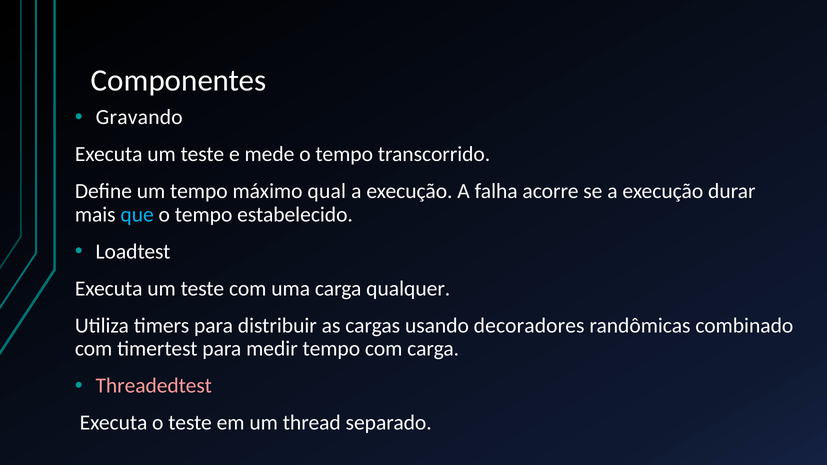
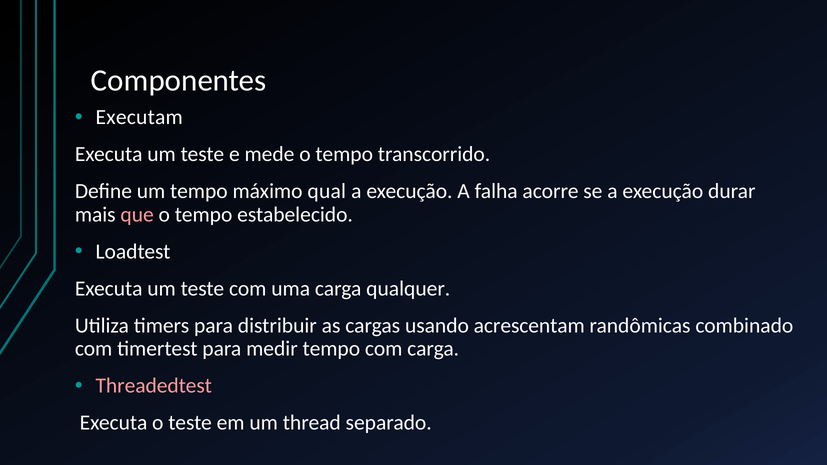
Gravando: Gravando -> Executam (139, 117)
que colour: light blue -> pink (137, 215)
decoradores: decoradores -> acrescentam (529, 326)
